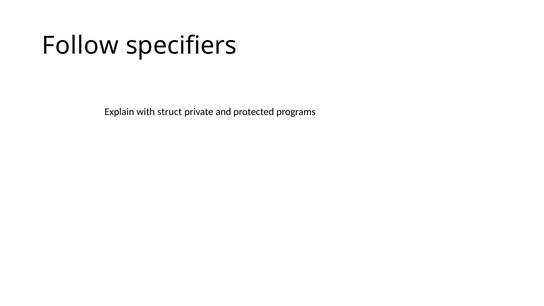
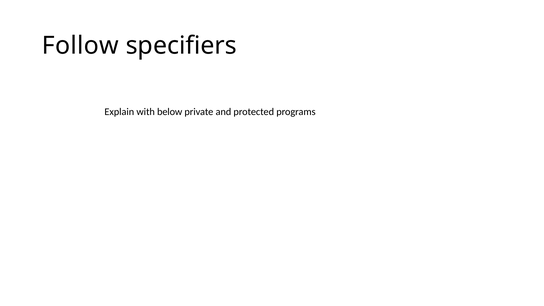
struct: struct -> below (170, 112)
